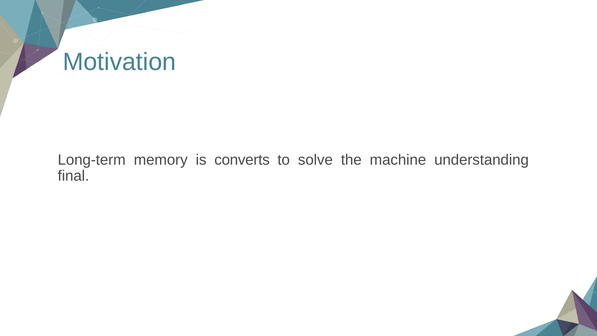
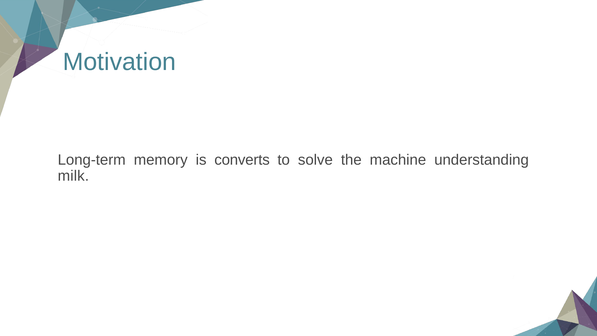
final: final -> milk (73, 176)
